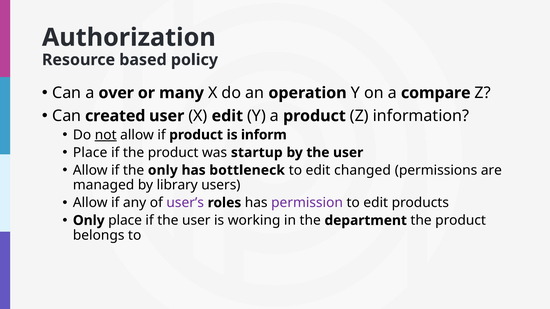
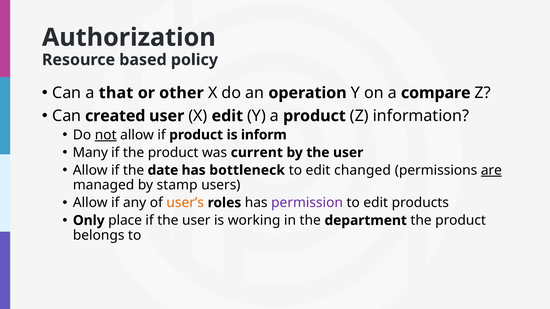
over: over -> that (116, 93)
many: many -> other (181, 93)
Place: Place -> Many (90, 153)
startup: startup -> current (257, 153)
the only: only -> date (163, 170)
are underline: none -> present (491, 170)
library: library -> stamp (177, 185)
user’s colour: purple -> orange (185, 203)
